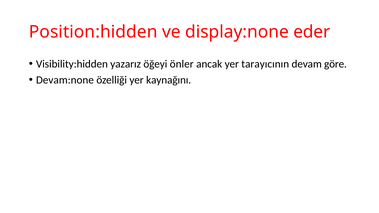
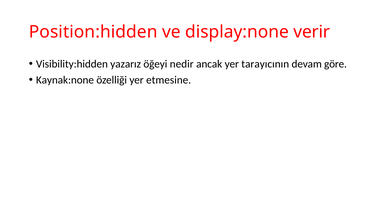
eder: eder -> verir (312, 32)
önler: önler -> nedir (182, 64)
Devam:none: Devam:none -> Kaynak:none (65, 80)
kaynağını: kaynağını -> etmesine (169, 80)
